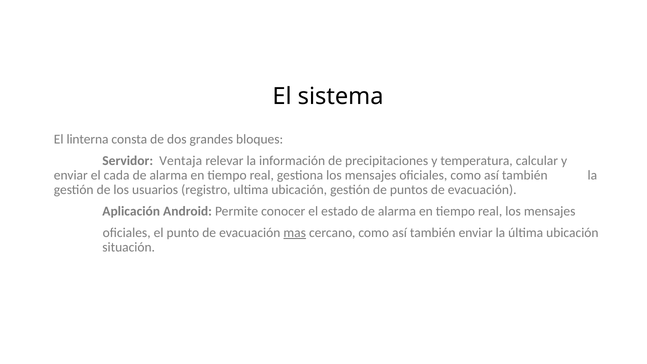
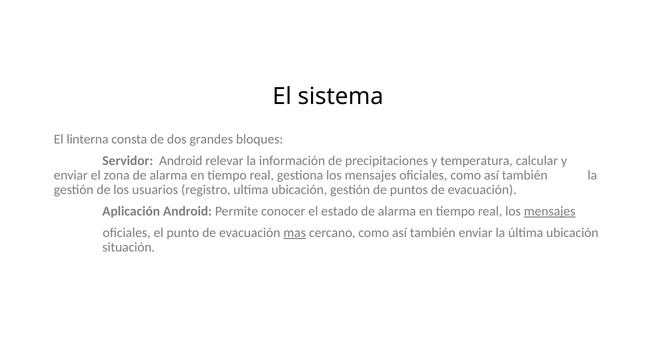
Servidor Ventaja: Ventaja -> Android (181, 161)
cada: cada -> zona (117, 175)
mensajes underline: none -> present (550, 211)
